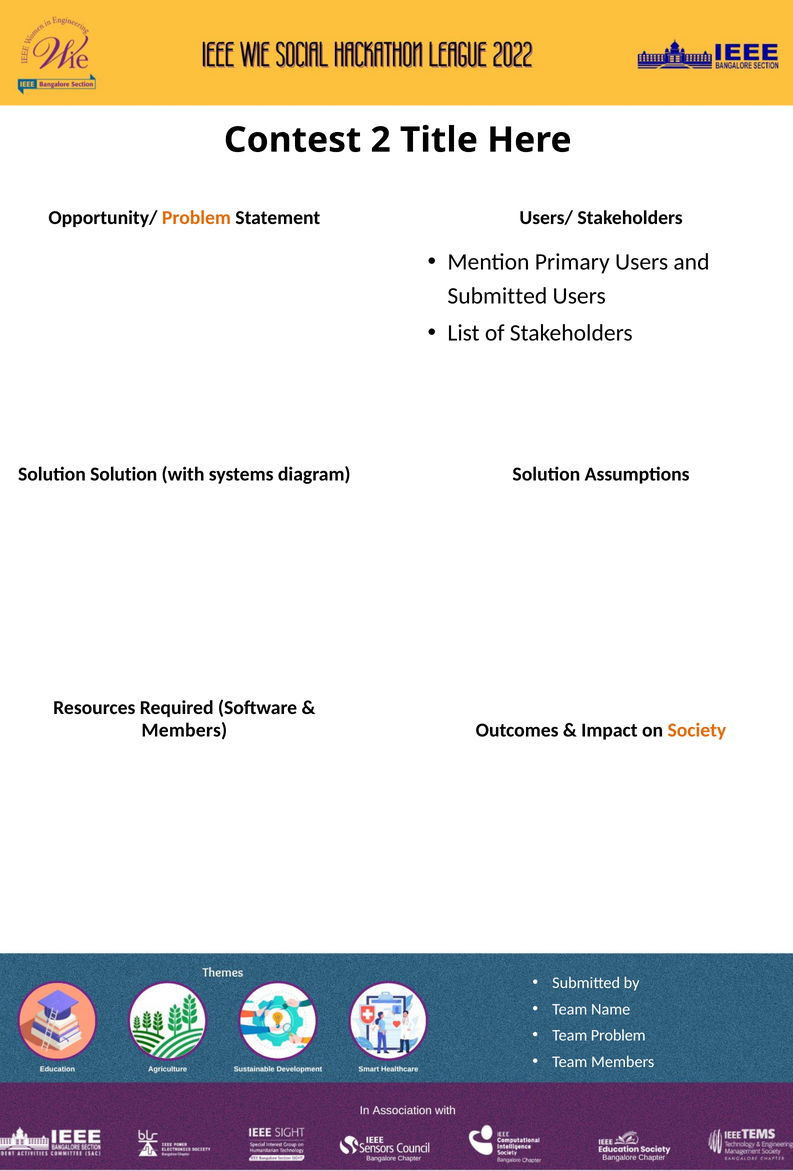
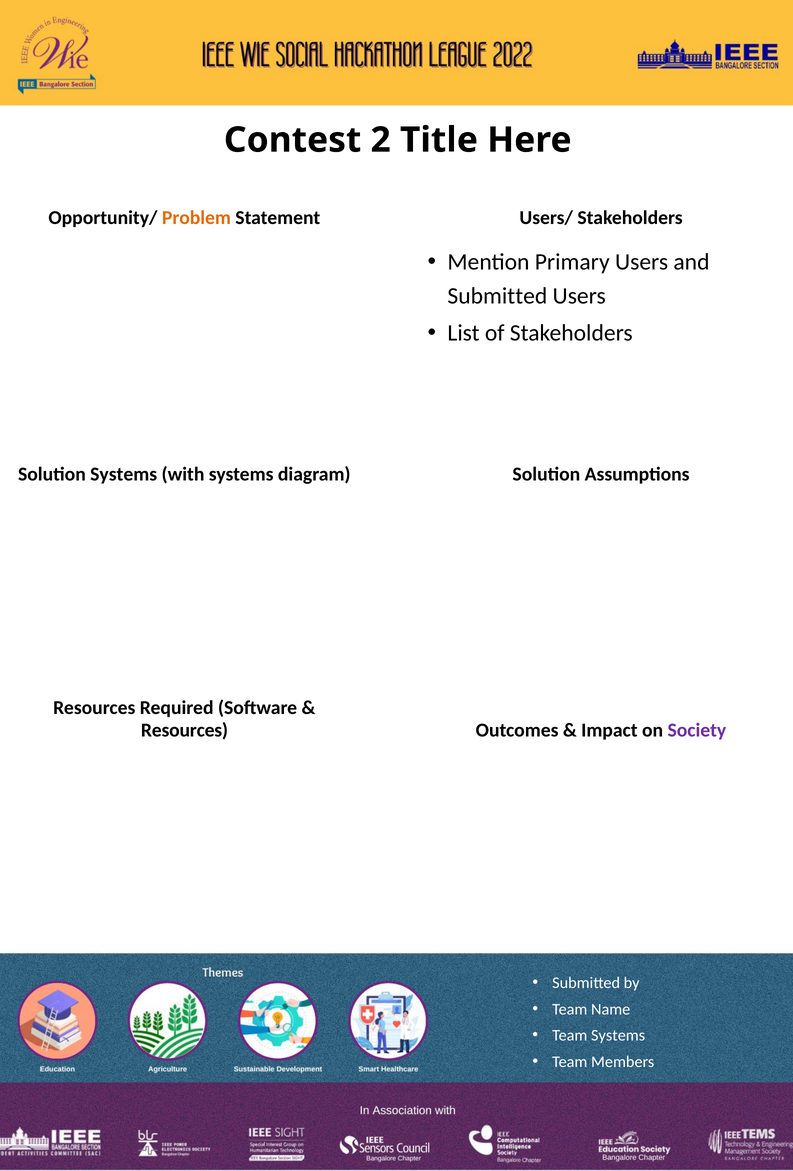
Solution Solution: Solution -> Systems (124, 475)
Members: Members -> Resources (185, 731)
Society colour: orange -> purple (697, 731)
Team Problem: Problem -> Systems (618, 1036)
